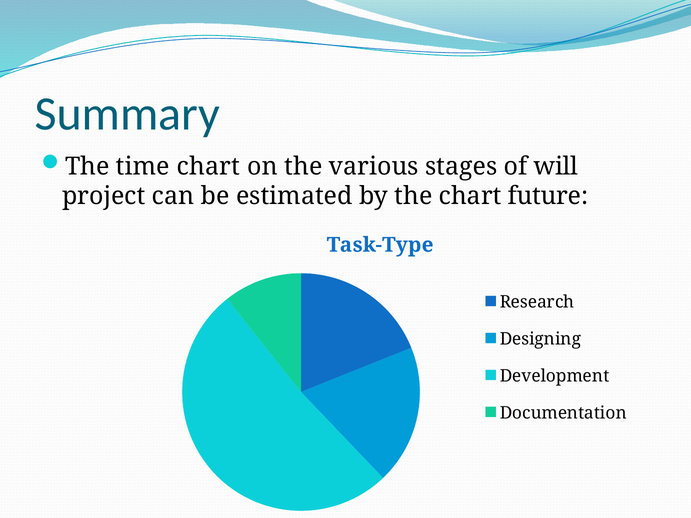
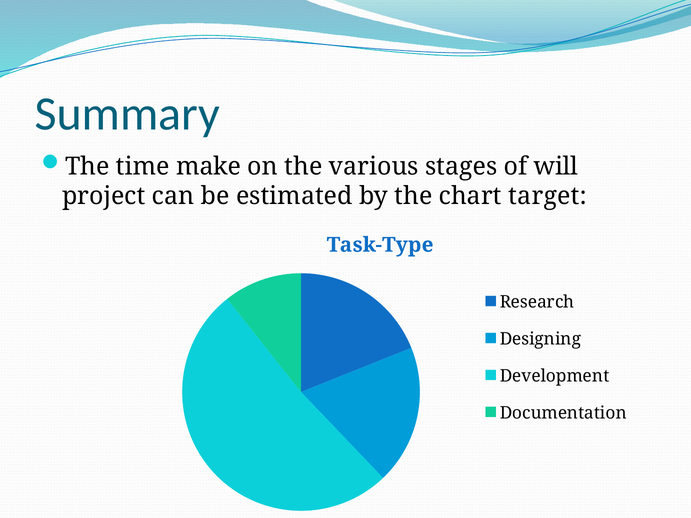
time chart: chart -> make (209, 166)
future: future -> target (548, 196)
